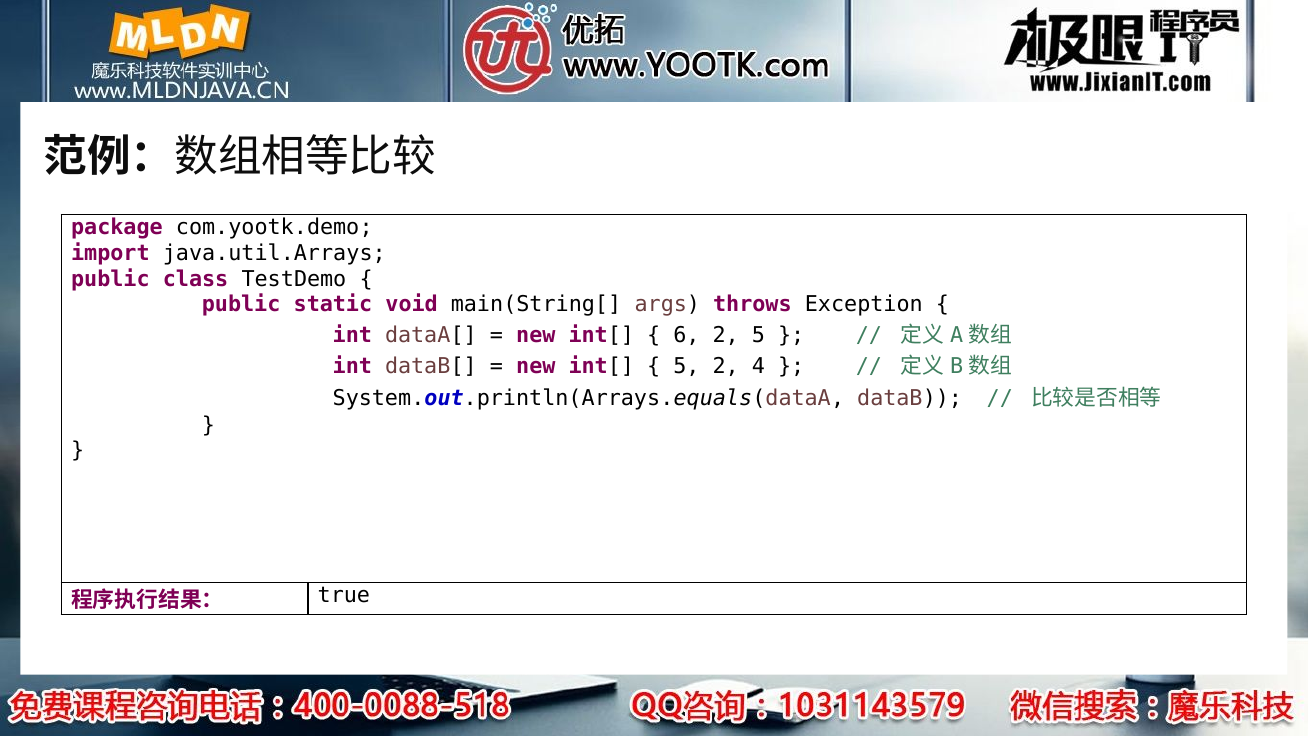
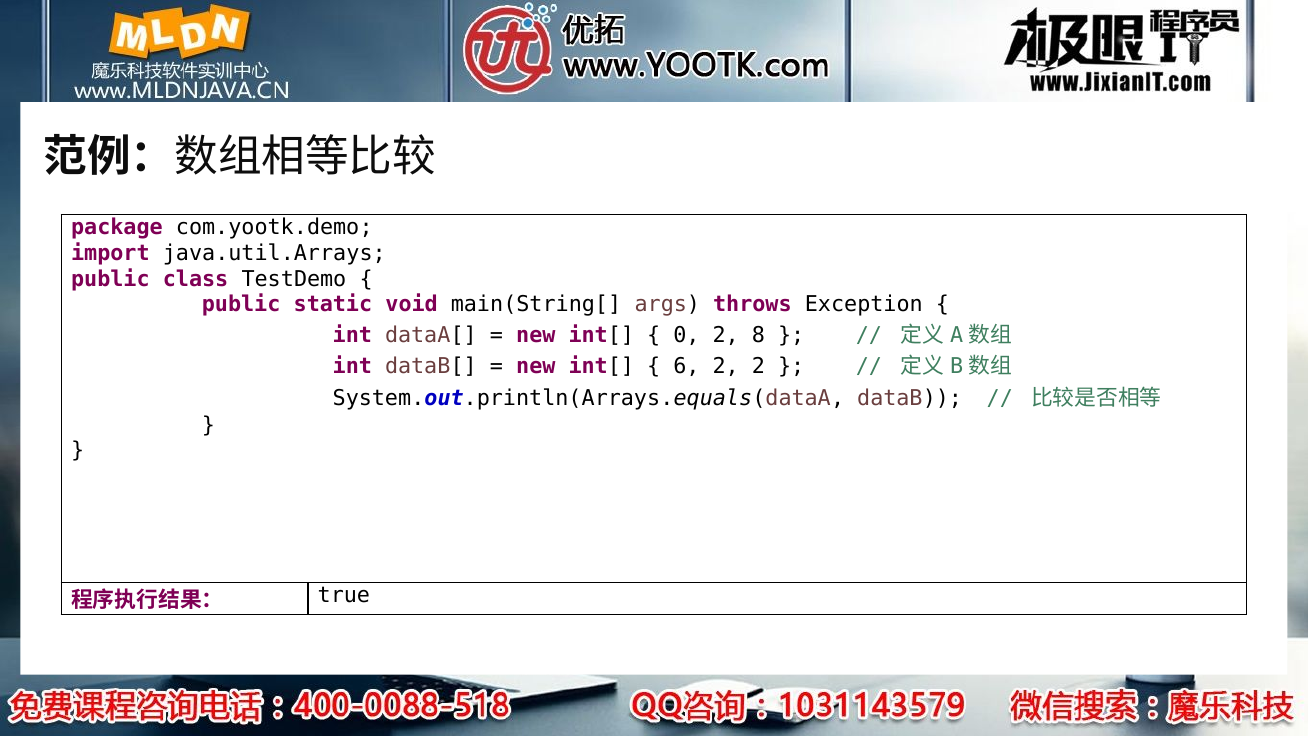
6: 6 -> 0 (686, 335)
2 5: 5 -> 8 (758, 335)
5: 5 -> 6 (686, 366)
2 4: 4 -> 2 (758, 366)
